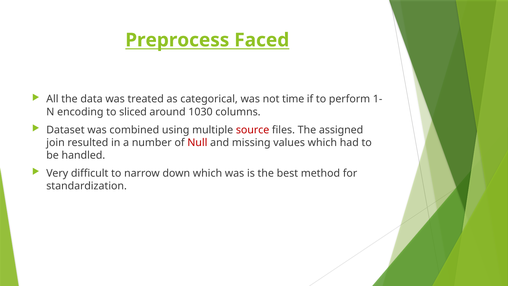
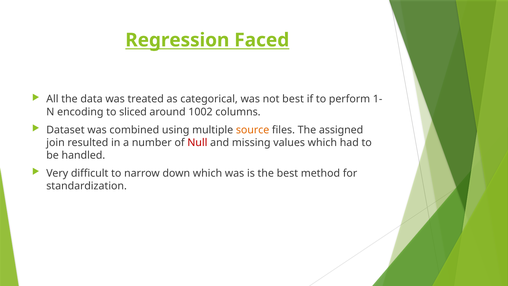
Preprocess: Preprocess -> Regression (177, 40)
not time: time -> best (293, 99)
1030: 1030 -> 1002 (201, 112)
source colour: red -> orange (253, 130)
